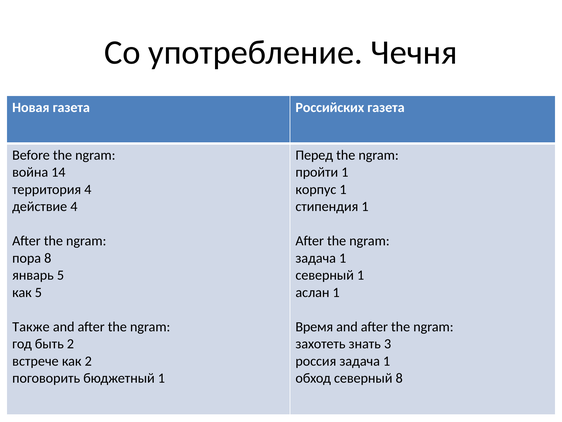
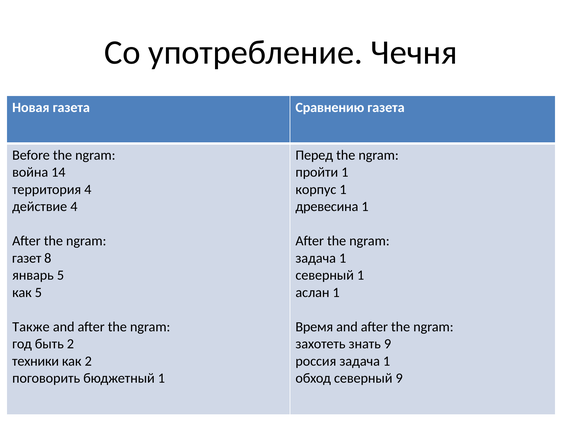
Российских: Российских -> Сравнению (330, 107)
стипендия: стипендия -> древесина (327, 206)
пора: пора -> газет (27, 258)
знать 3: 3 -> 9 (388, 344)
встрече: встрече -> техники (36, 361)
северный 8: 8 -> 9 (399, 378)
